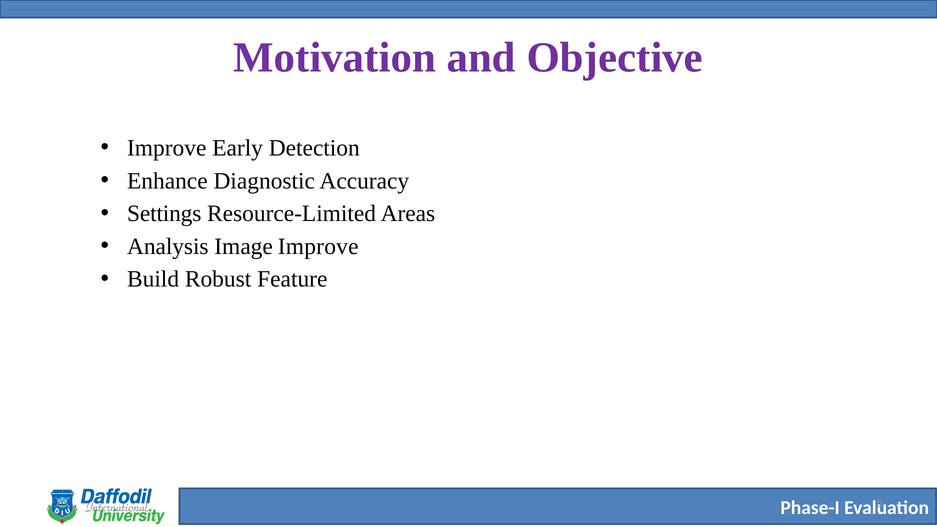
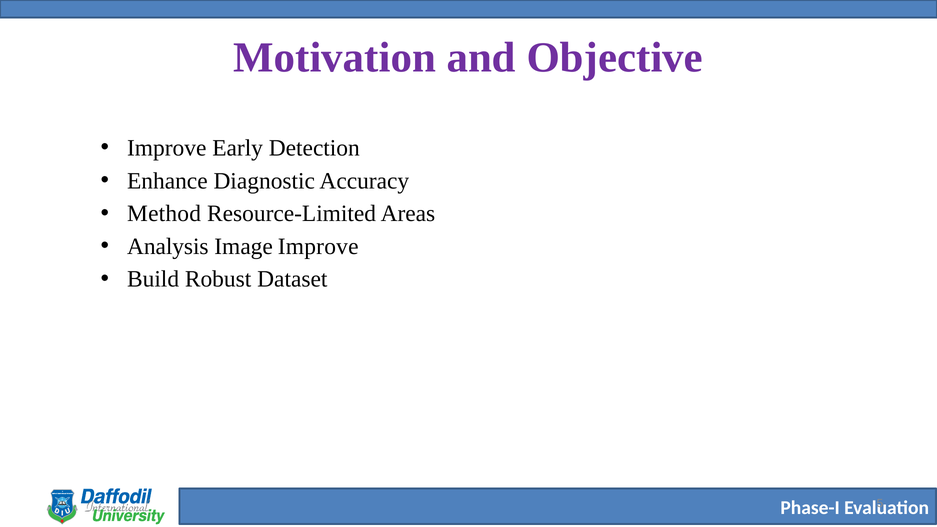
Settings: Settings -> Method (164, 214)
Feature: Feature -> Dataset (292, 279)
